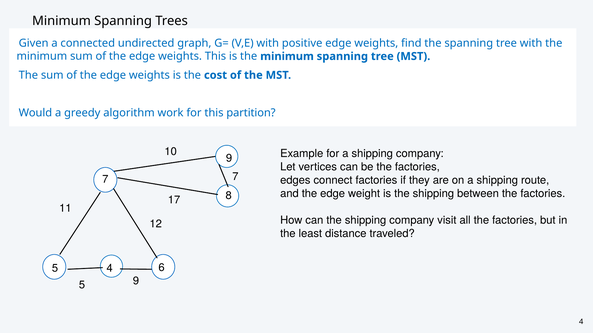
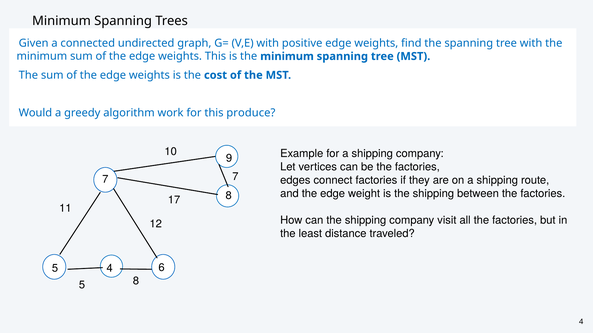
partition: partition -> produce (251, 113)
5 9: 9 -> 8 (136, 281)
